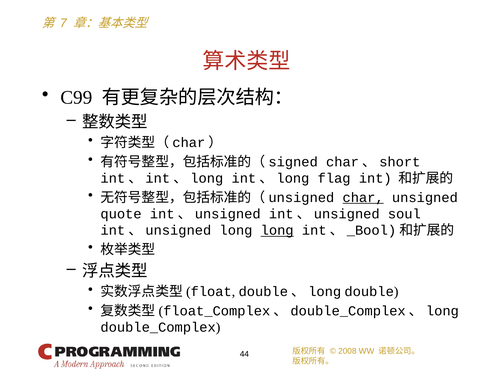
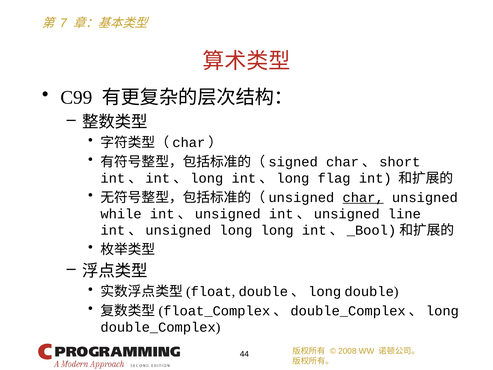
quote: quote -> while (121, 214)
soul: soul -> line (404, 214)
long underline: present -> none (277, 230)
